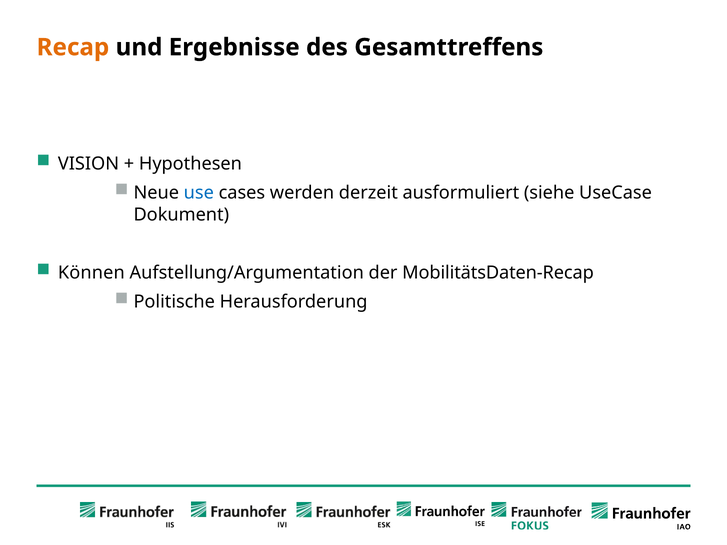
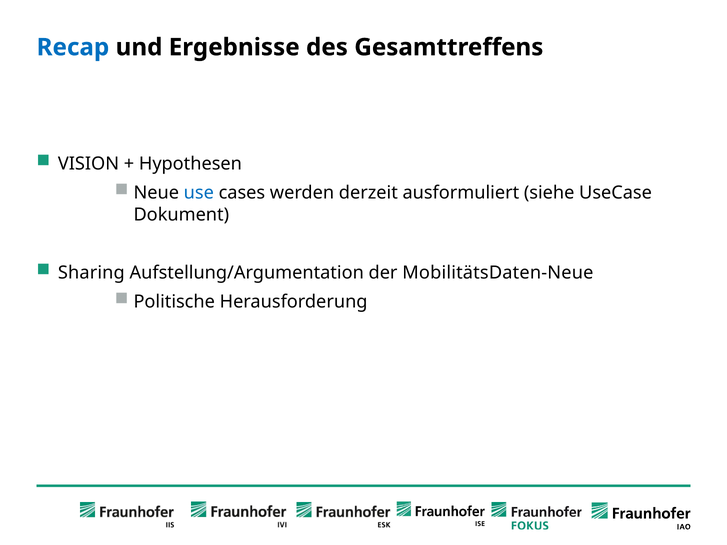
Recap colour: orange -> blue (73, 47)
Können: Können -> Sharing (91, 273)
MobilitätsDaten-Recap: MobilitätsDaten-Recap -> MobilitätsDaten-Neue (498, 273)
